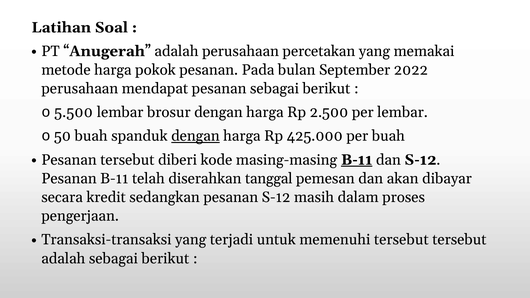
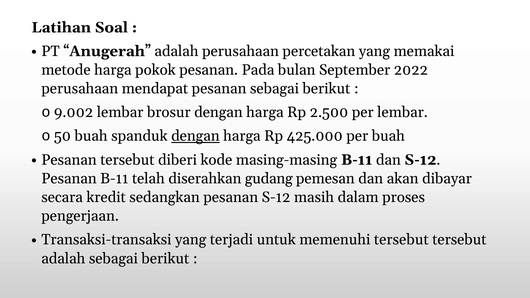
5.500: 5.500 -> 9.002 (74, 112)
B-11 underline: present -> none (357, 160)
tanggal: tanggal -> gudang (269, 179)
